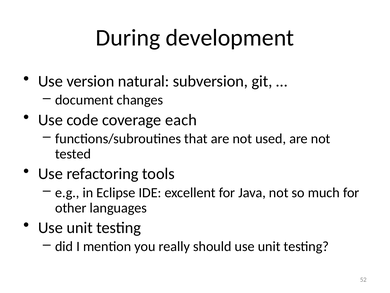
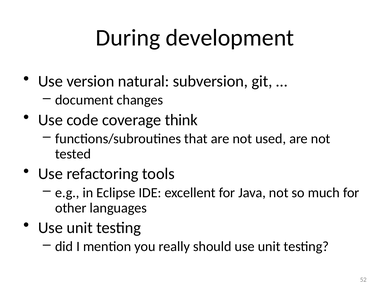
each: each -> think (181, 120)
